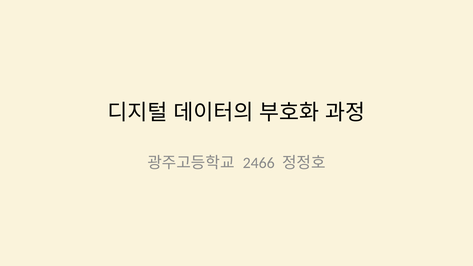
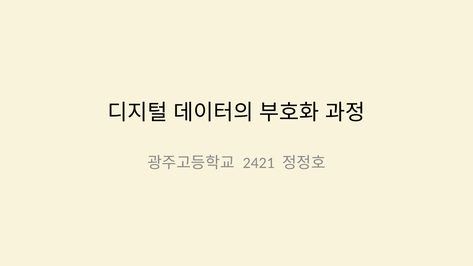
2466: 2466 -> 2421 (259, 163)
